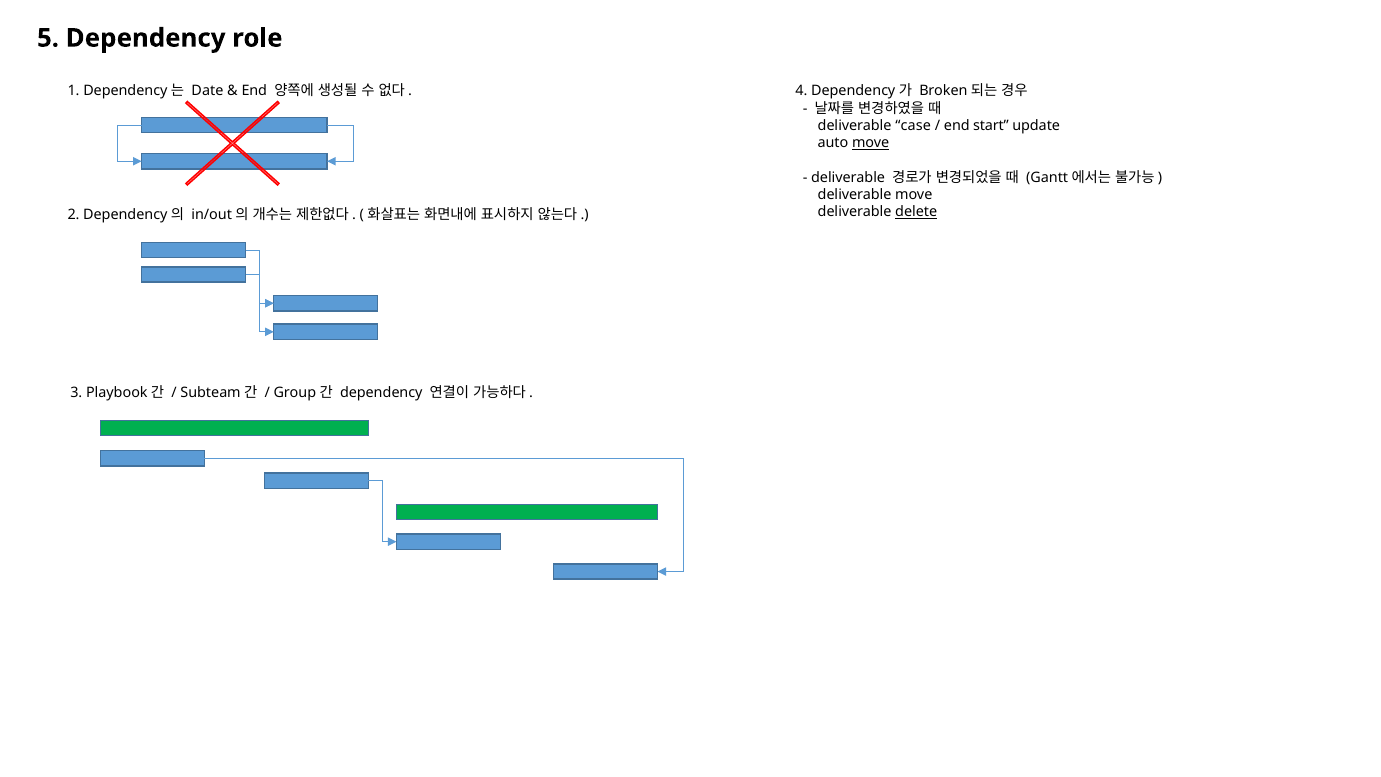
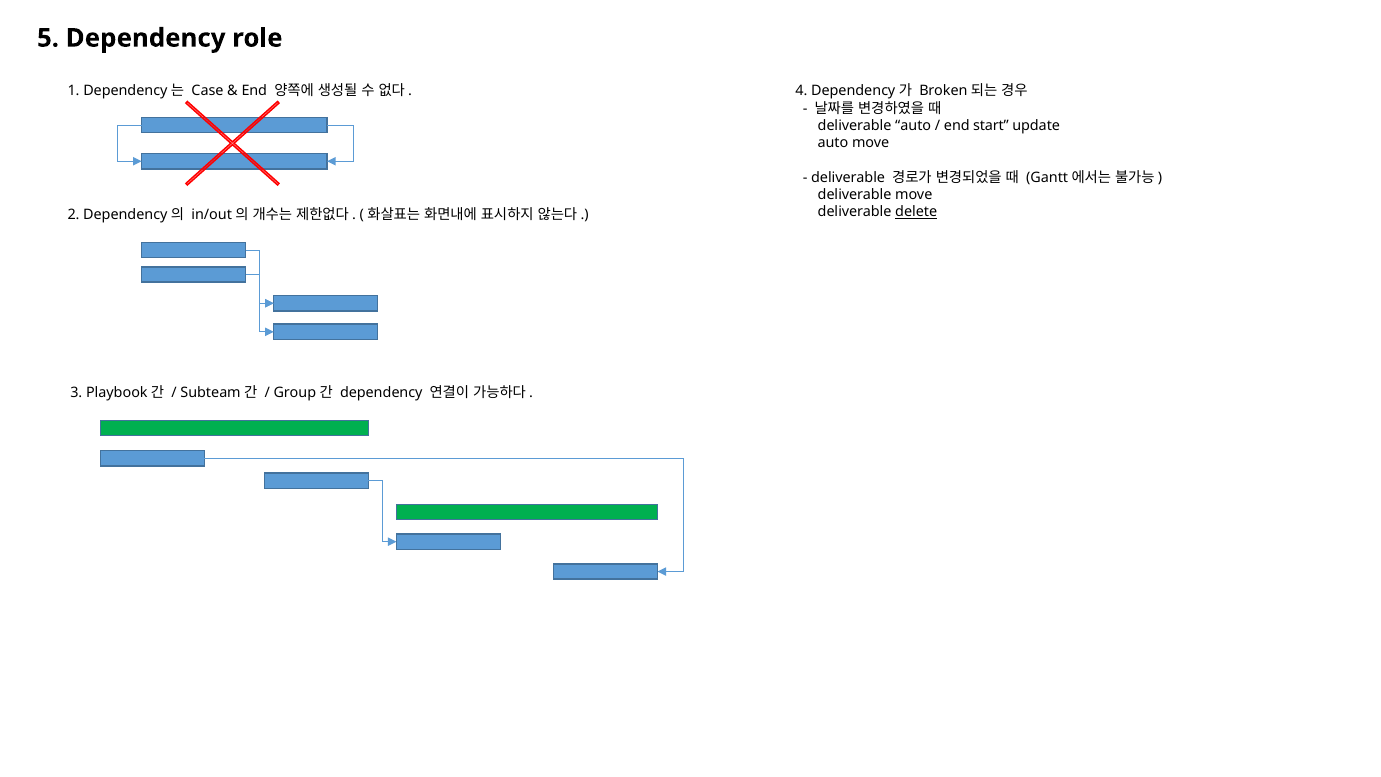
Date: Date -> Case (208, 91)
deliverable case: case -> auto (913, 126)
move underline: present -> none (871, 143)
